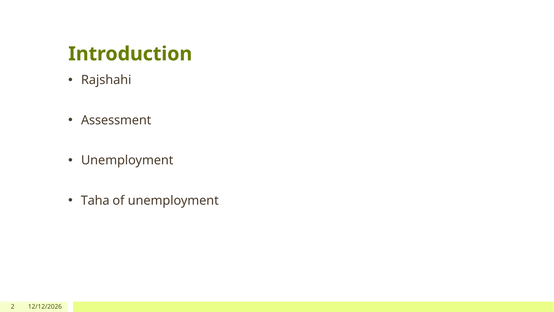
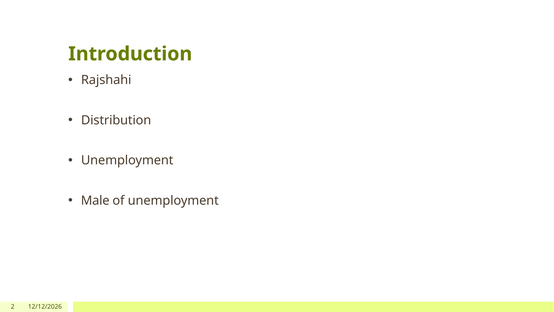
Assessment: Assessment -> Distribution (116, 120)
Taha: Taha -> Male (95, 200)
